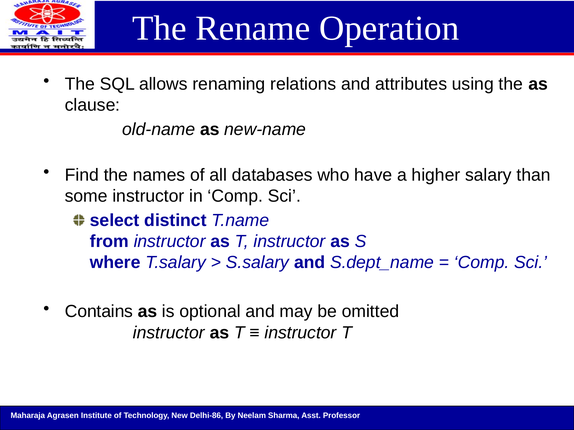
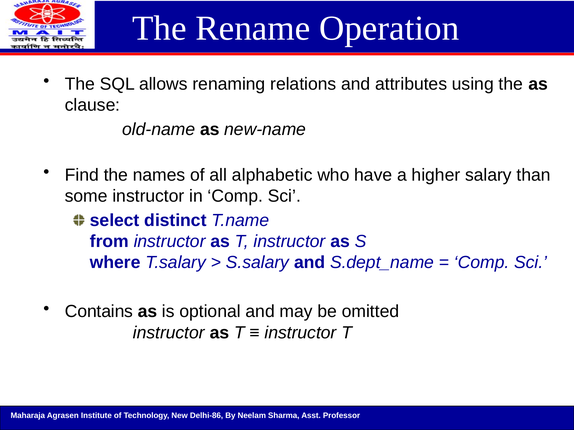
databases: databases -> alphabetic (272, 175)
